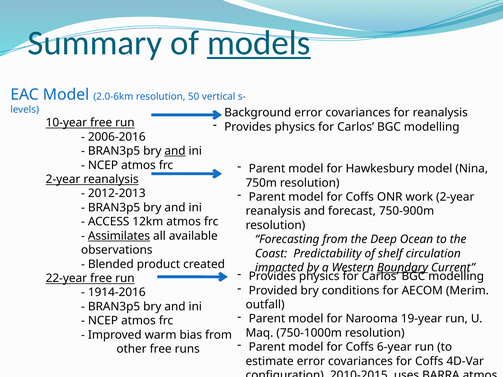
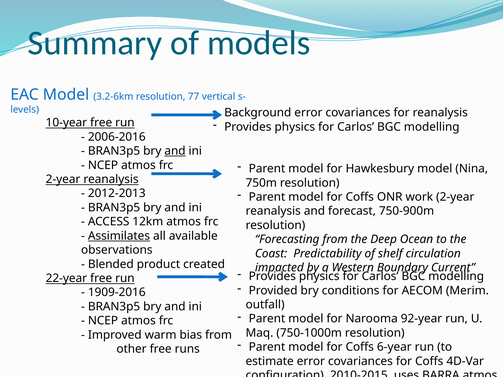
models underline: present -> none (259, 43)
2.0-6km: 2.0-6km -> 3.2-6km (113, 97)
50: 50 -> 77 (194, 97)
Boundary underline: present -> none (402, 268)
1914-2016: 1914-2016 -> 1909-2016 (117, 293)
19-year: 19-year -> 92-year (421, 319)
